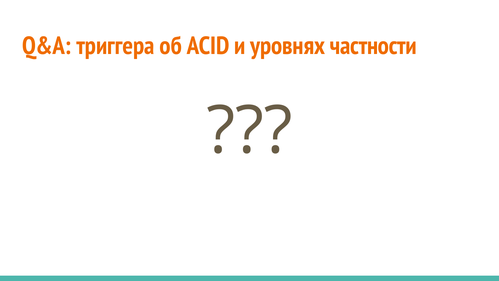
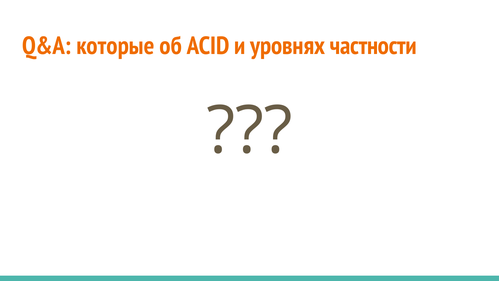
триггера: триггера -> которые (115, 46)
